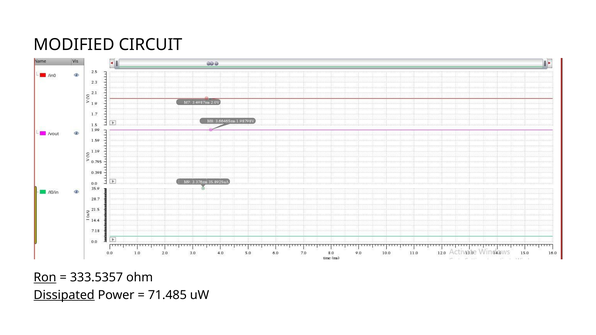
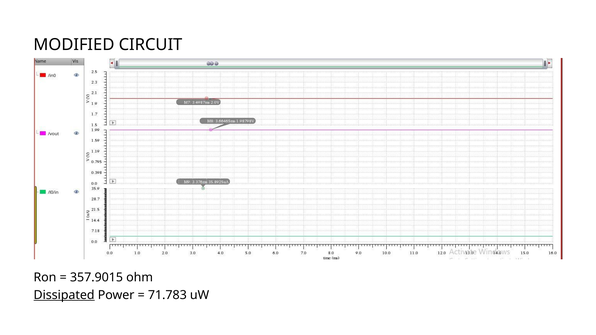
Ron underline: present -> none (45, 278)
333.5357: 333.5357 -> 357.9015 (96, 278)
71.485: 71.485 -> 71.783 (167, 295)
